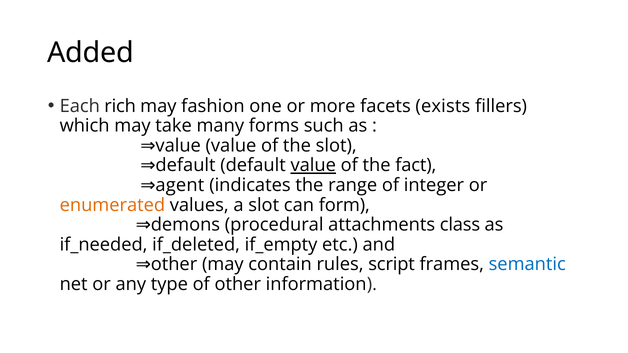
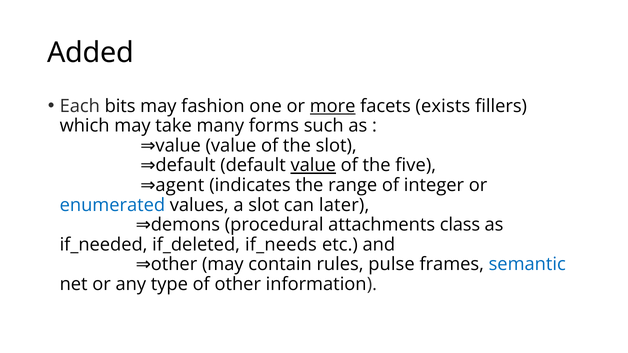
rich: rich -> bits (120, 106)
more underline: none -> present (333, 106)
fact: fact -> five (416, 166)
enumerated colour: orange -> blue (112, 205)
form: form -> later (344, 205)
if_empty: if_empty -> if_needs (281, 245)
script: script -> pulse (391, 264)
